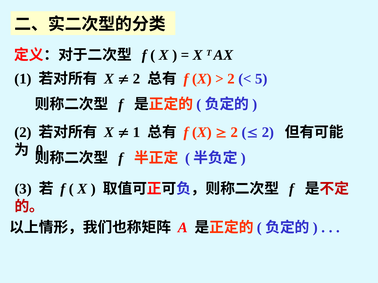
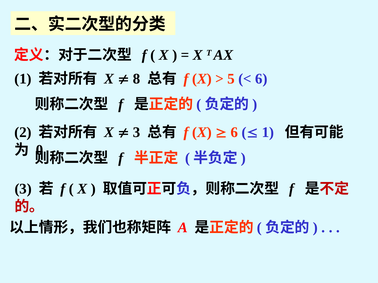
2: 2 -> 8 (137, 79)
2: 2 -> 5 (231, 79)
5: 5 -> 6 (261, 79)
1: 1 -> 3 (137, 133)
2: 2 -> 6 (234, 133)
2: 2 -> 1 (268, 133)
